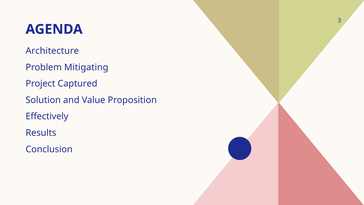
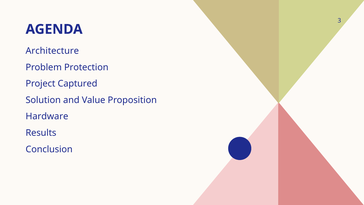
Mitigating: Mitigating -> Protection (86, 67)
Effectively: Effectively -> Hardware (47, 116)
